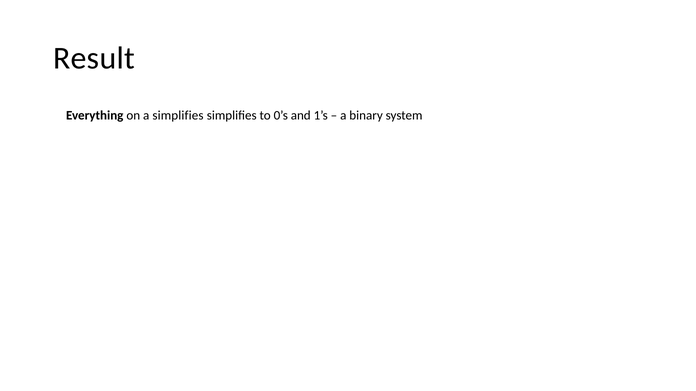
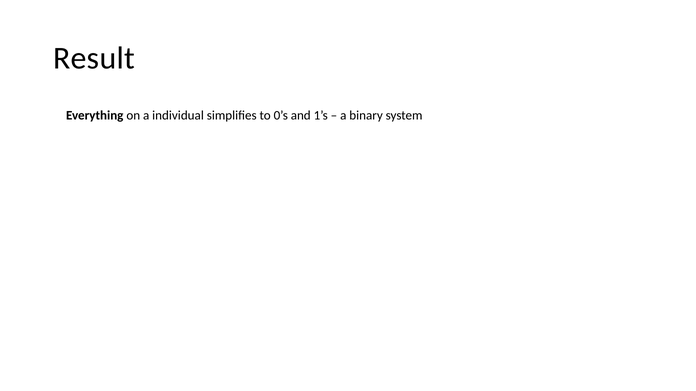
a simplifies: simplifies -> individual (178, 116)
